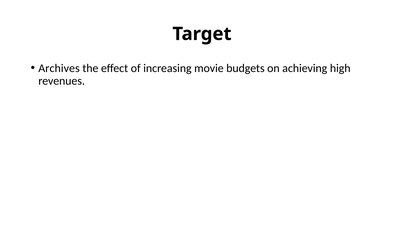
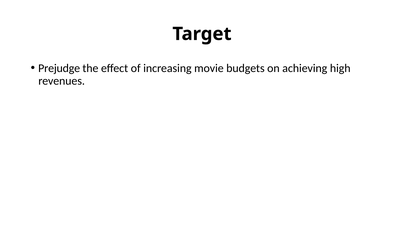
Archives: Archives -> Prejudge (59, 68)
